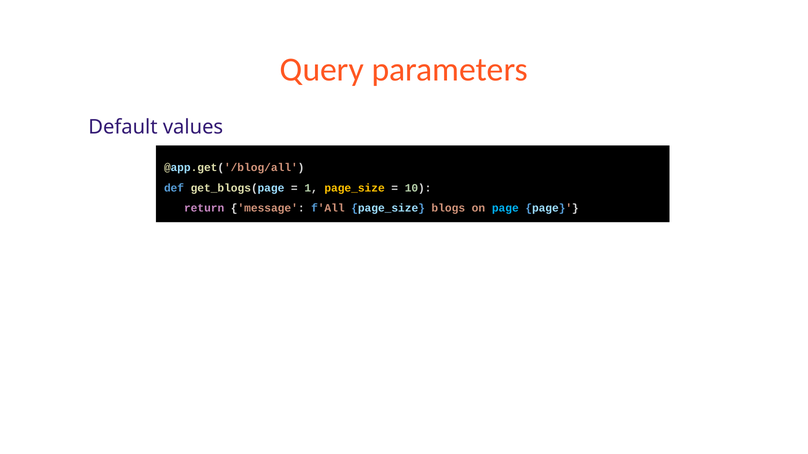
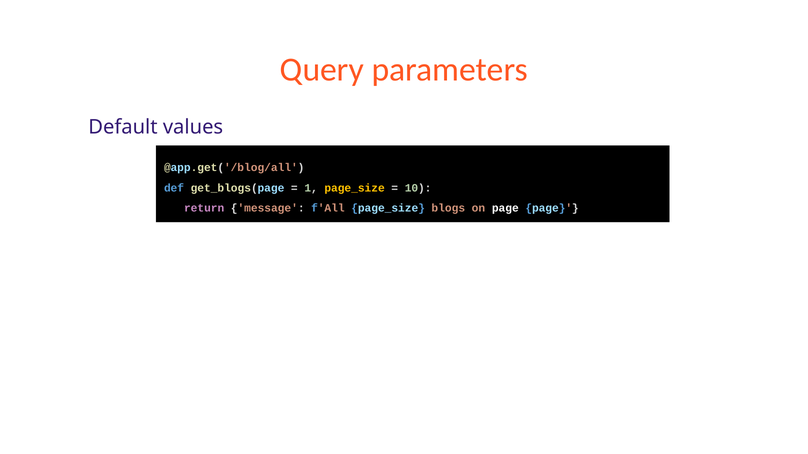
page colour: light blue -> white (505, 208)
